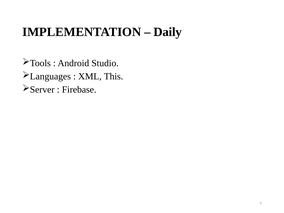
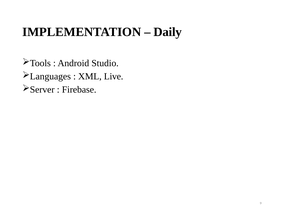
This: This -> Live (114, 76)
